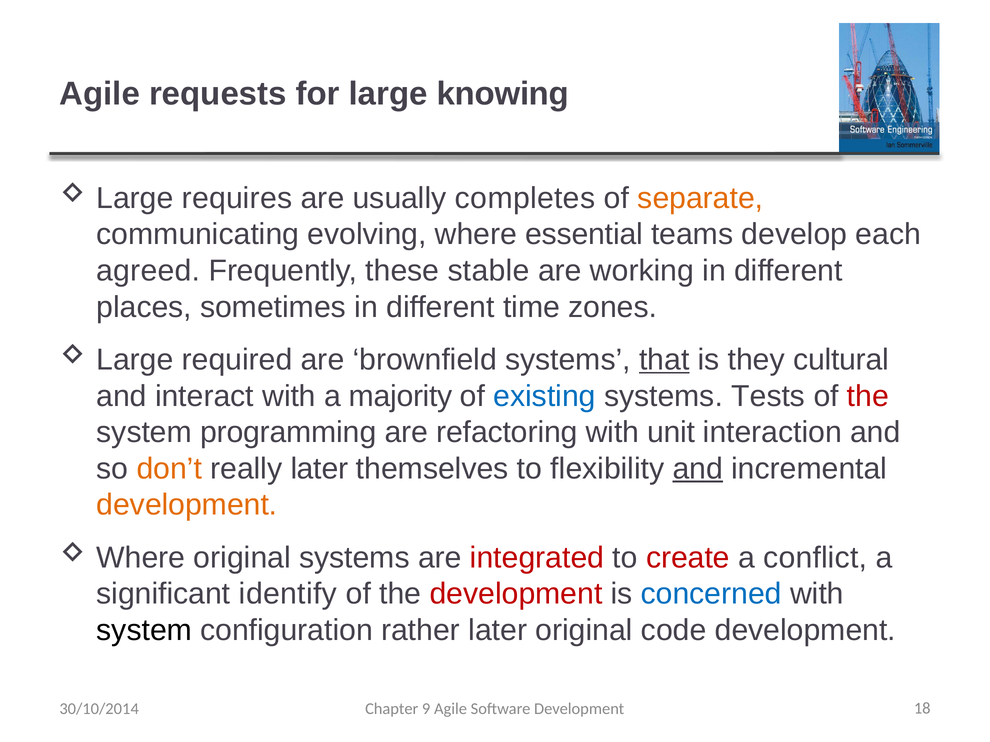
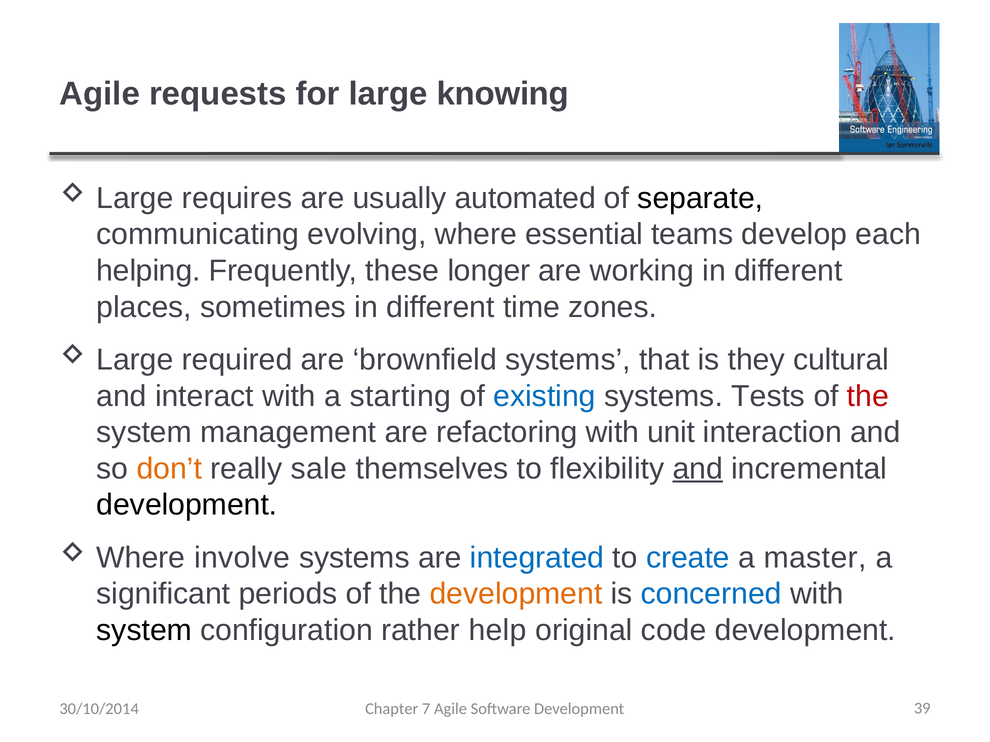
completes: completes -> automated (525, 198)
separate colour: orange -> black (700, 198)
agreed: agreed -> helping (148, 271)
stable: stable -> longer (489, 271)
that underline: present -> none (664, 360)
majority: majority -> starting (400, 396)
programming: programming -> management (288, 433)
really later: later -> sale (319, 469)
development colour: orange -> black (187, 505)
Where original: original -> involve (242, 558)
integrated colour: red -> blue (537, 558)
create colour: red -> blue (688, 558)
conflict: conflict -> master (815, 558)
identify: identify -> periods (288, 594)
development colour: red -> orange (516, 594)
rather later: later -> help (498, 631)
9: 9 -> 7 (426, 709)
18: 18 -> 39 (922, 709)
